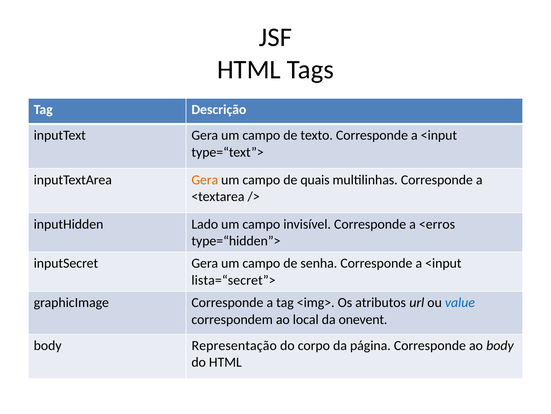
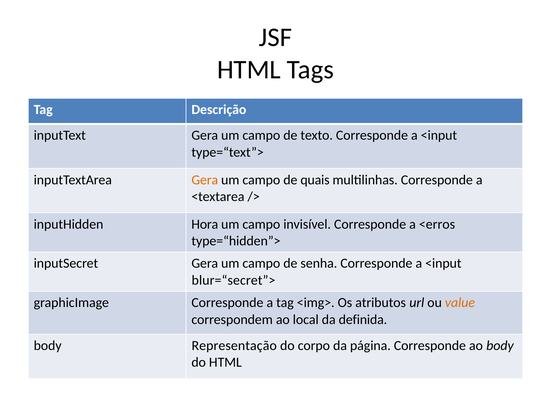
Lado: Lado -> Hora (205, 224)
lista=“secret”>: lista=“secret”> -> blur=“secret”> (234, 280)
value colour: blue -> orange (460, 302)
onevent: onevent -> definida (363, 319)
